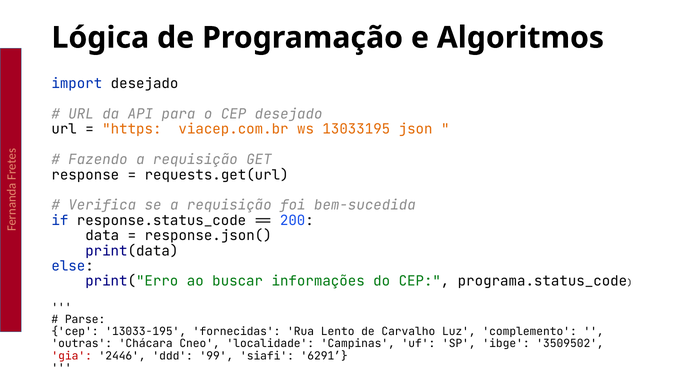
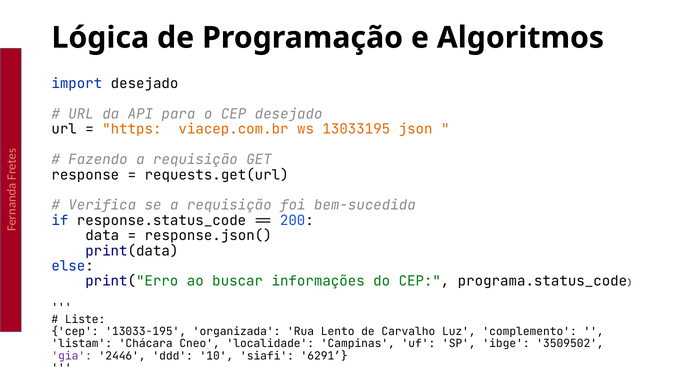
Parse: Parse -> Liste (85, 320)
fornecidas: fornecidas -> organizada (237, 332)
outras: outras -> listam (82, 344)
gia colour: red -> purple (72, 356)
99: 99 -> 10 (216, 356)
